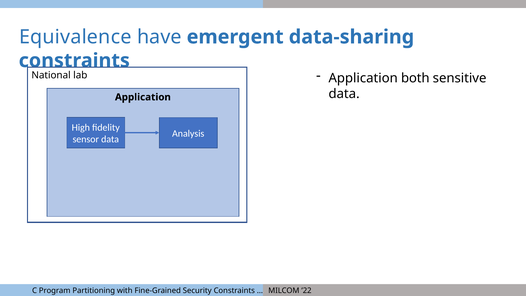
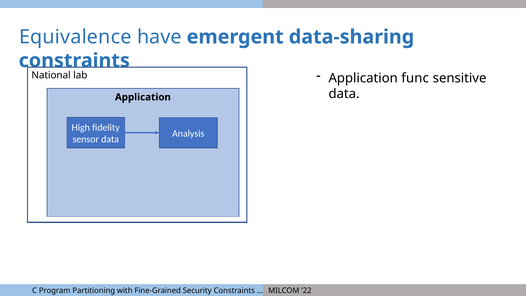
both: both -> func (415, 78)
